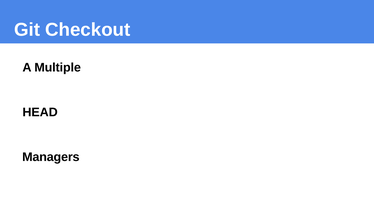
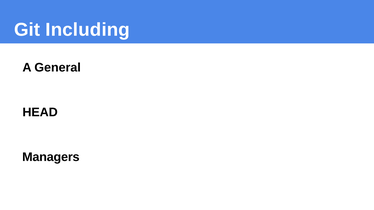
Checkout: Checkout -> Including (88, 30)
Multiple: Multiple -> General (58, 68)
